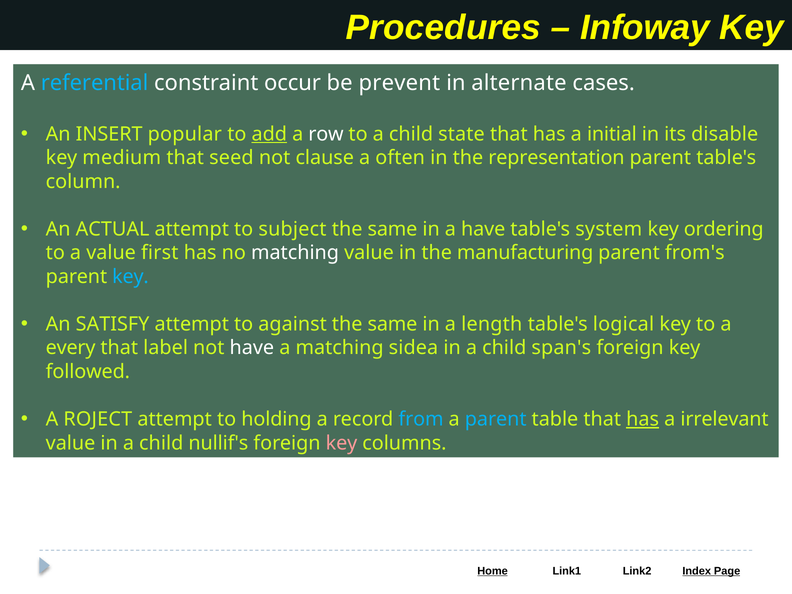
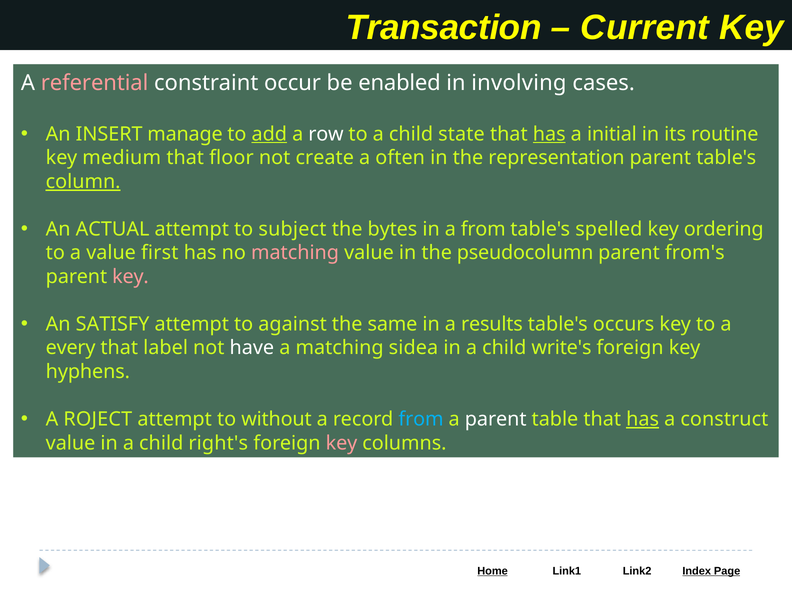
Procedures: Procedures -> Transaction (444, 27)
Infoway: Infoway -> Current (645, 27)
referential colour: light blue -> pink (95, 83)
prevent: prevent -> enabled (400, 83)
alternate: alternate -> involving (519, 83)
popular: popular -> manage (185, 134)
has underline: none -> present (549, 134)
disable: disable -> routine (725, 134)
seed: seed -> floor (231, 158)
clause: clause -> create (325, 158)
column underline: none -> present (83, 182)
same: same -> bytes (392, 229)
a have: have -> from (483, 229)
system: system -> spelled (609, 229)
matching colour: white -> pink (295, 253)
manufacturing: manufacturing -> pseudocolumn (525, 253)
key colour: light blue -> pink (130, 277)
length: length -> results (492, 324)
logical: logical -> occurs (624, 324)
span's: span's -> write's (561, 348)
followed: followed -> hyphens (88, 372)
holding: holding -> without (276, 419)
parent colour: light blue -> white (496, 419)
irrelevant: irrelevant -> construct (724, 419)
nullif's: nullif's -> right's (218, 443)
